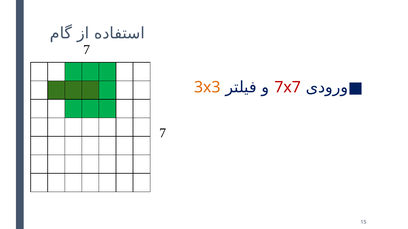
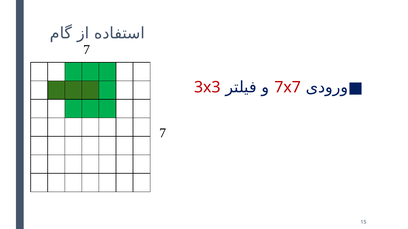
3x3 colour: orange -> red (207, 88)
